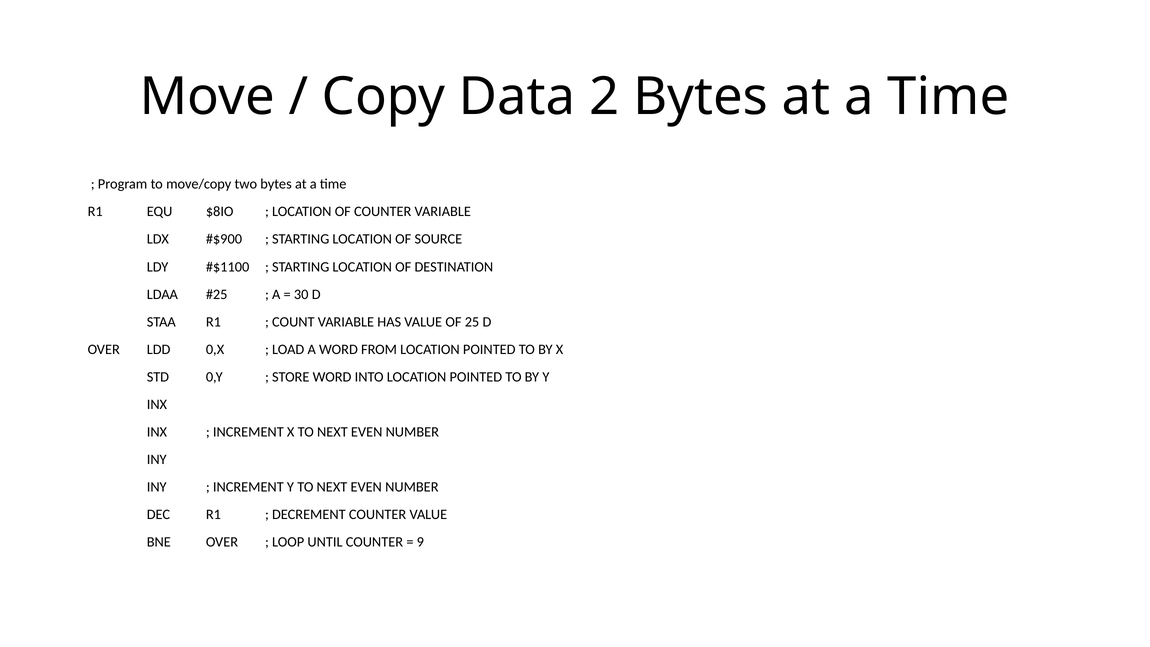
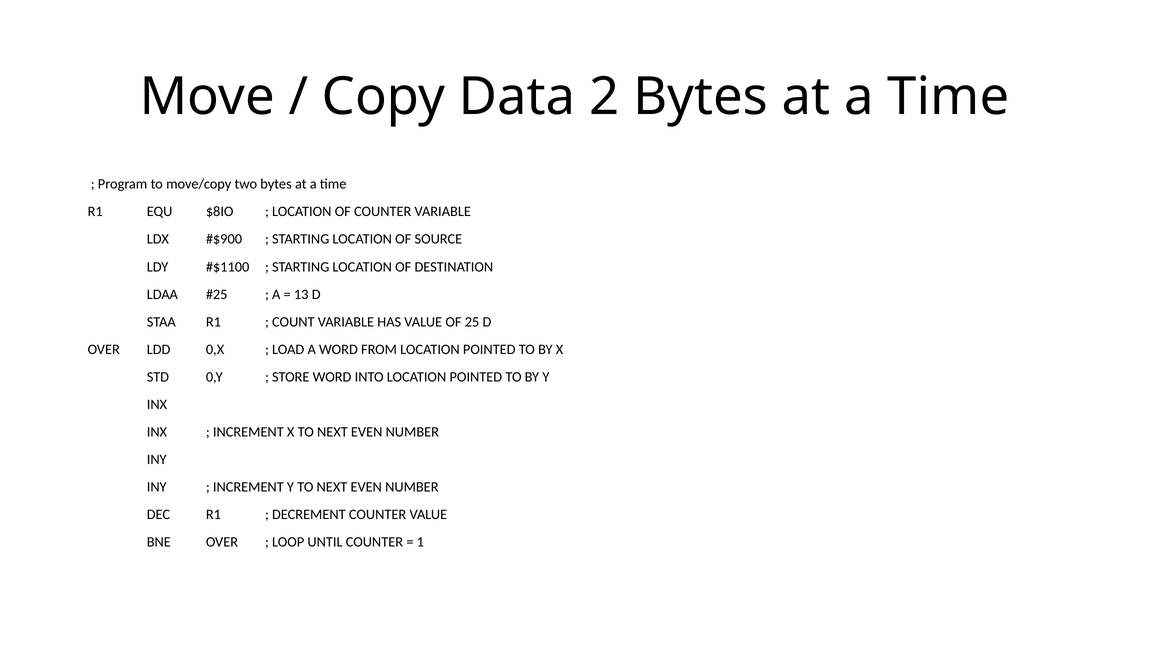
30: 30 -> 13 (301, 294)
9: 9 -> 1 (420, 542)
